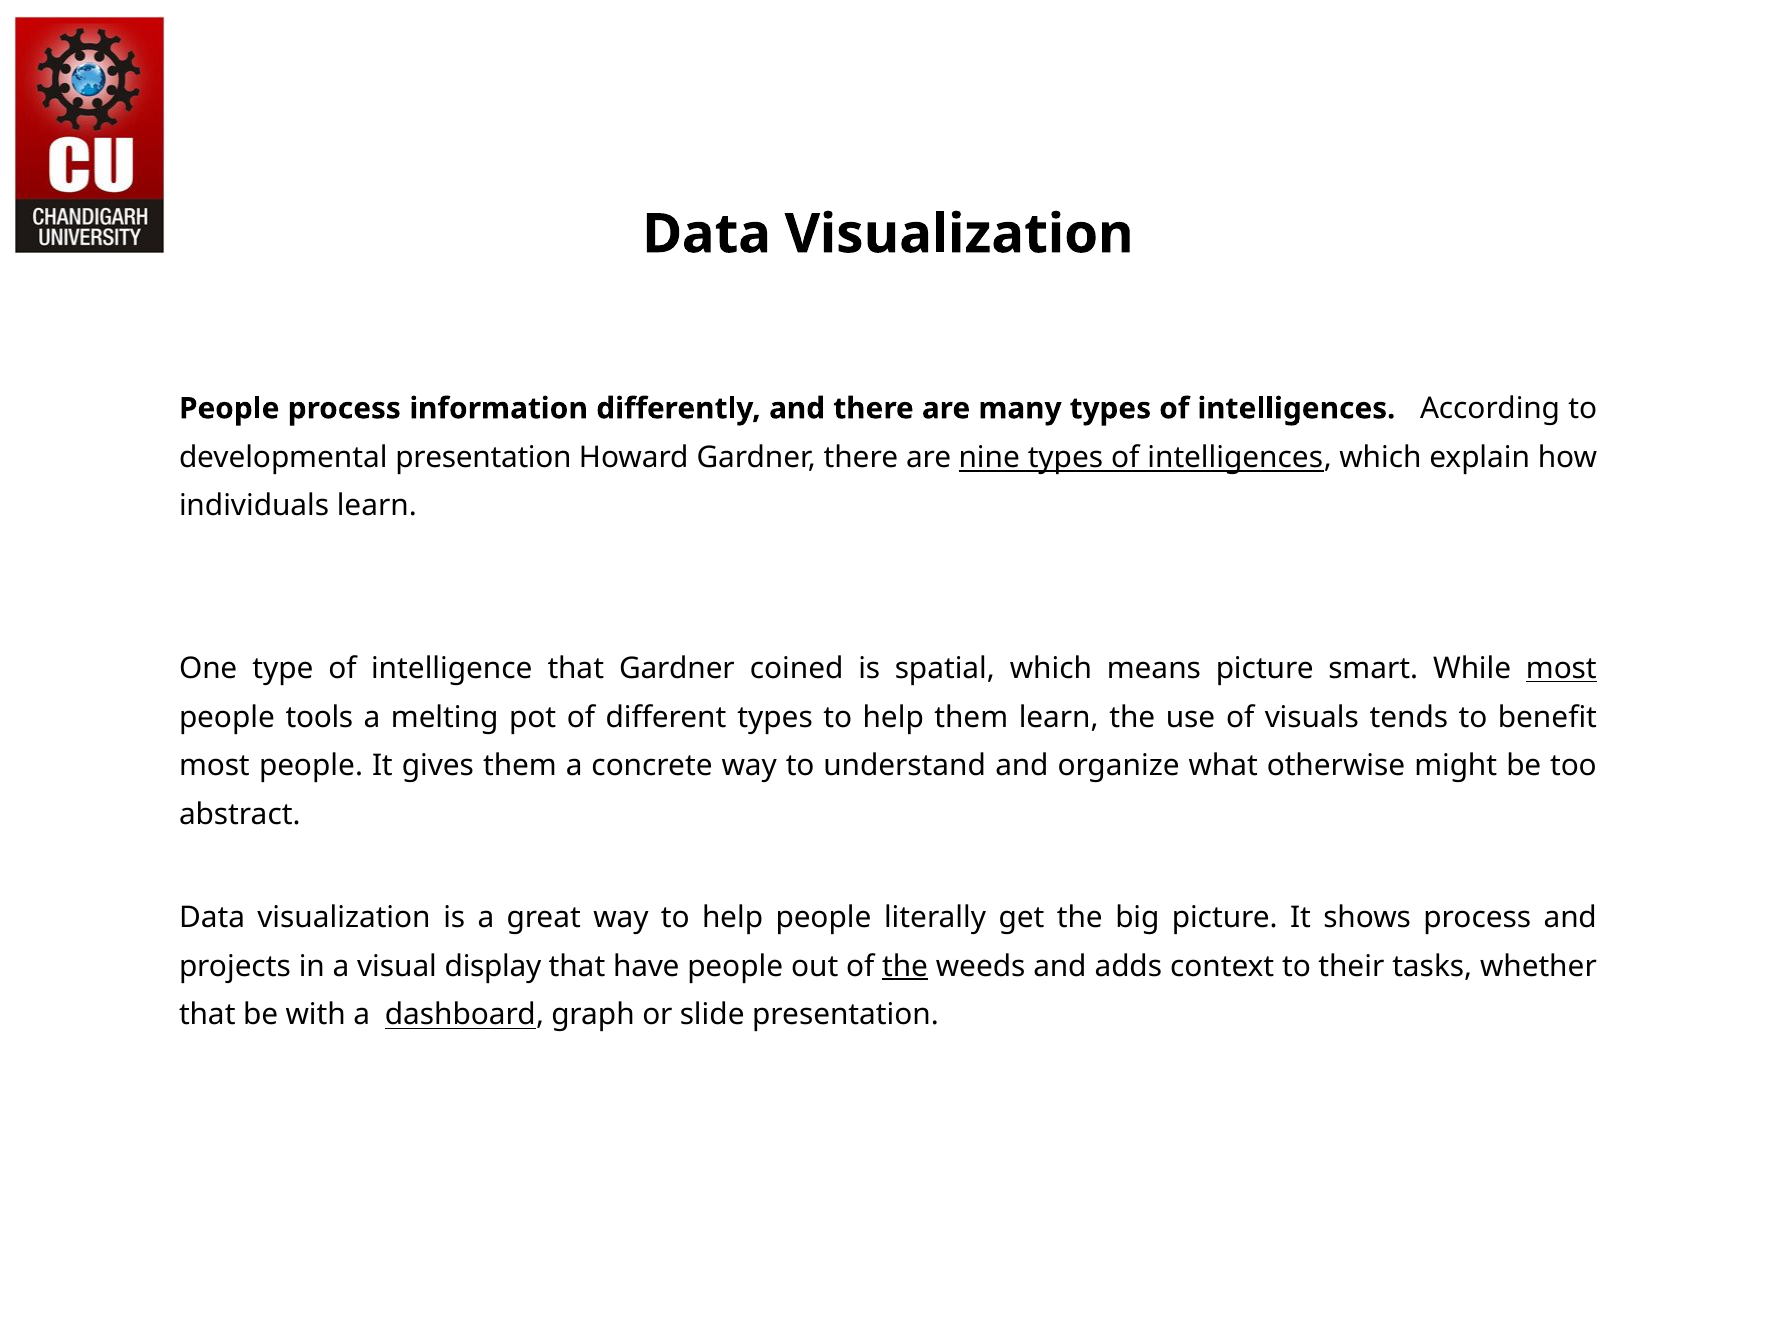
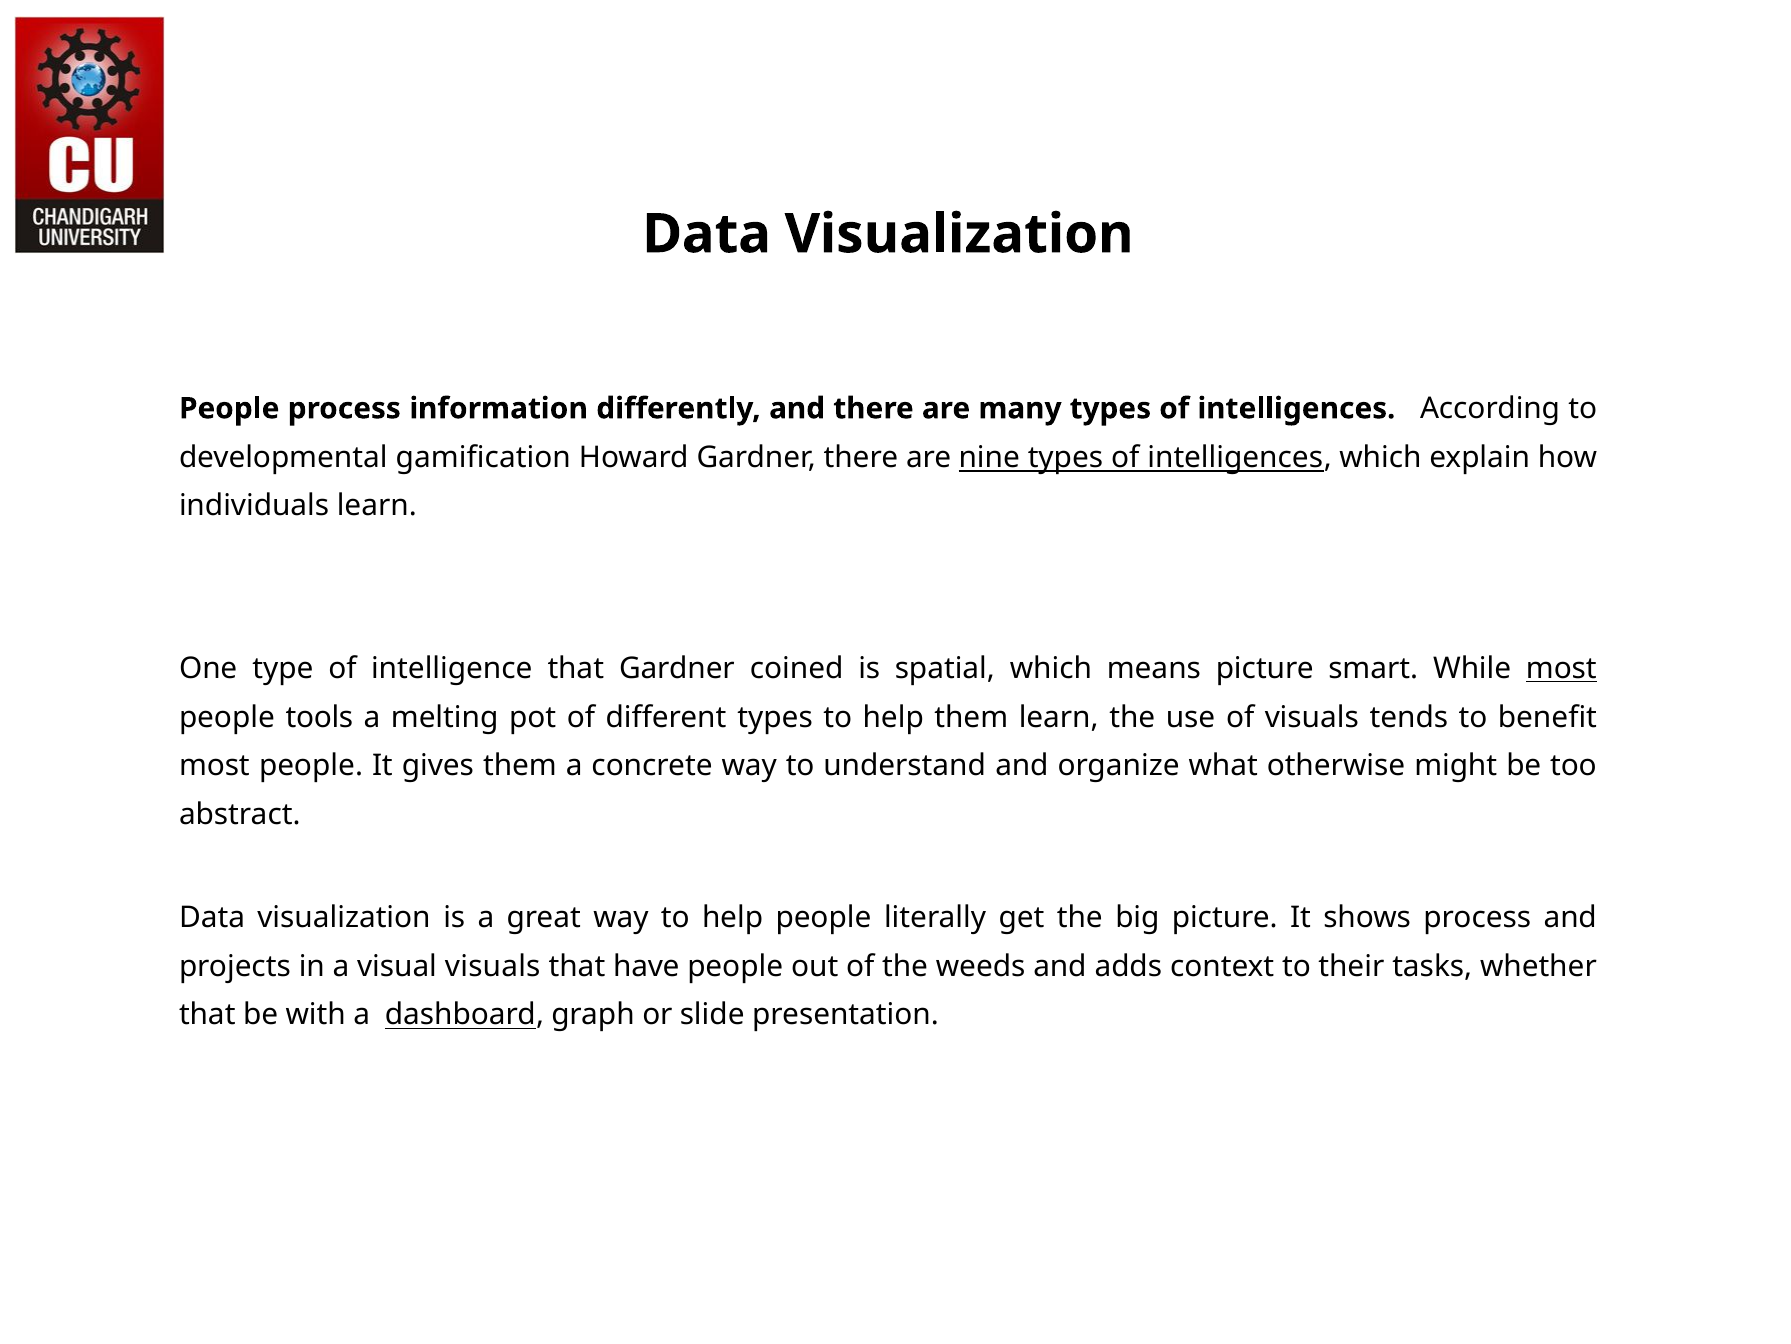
developmental presentation: presentation -> gamification (483, 457)
visual display: display -> visuals (493, 966)
the underline: present -> none (905, 966)
